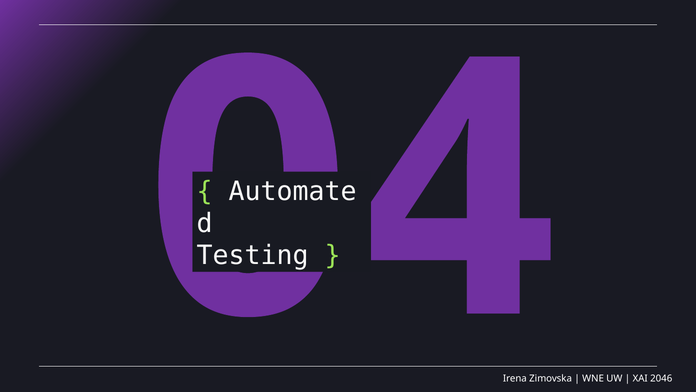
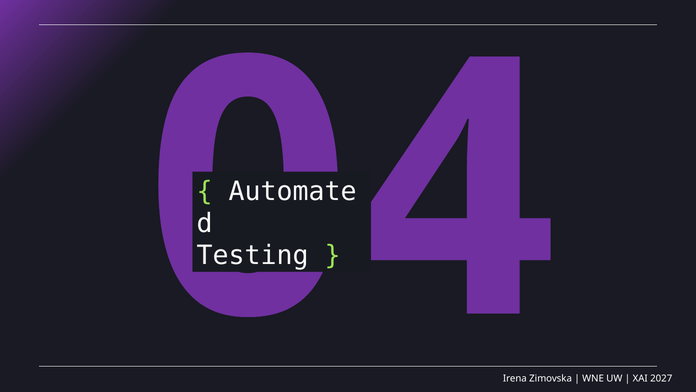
2046: 2046 -> 2027 (661, 378)
